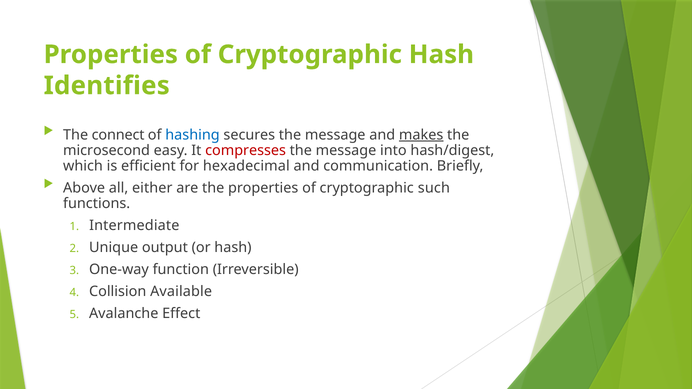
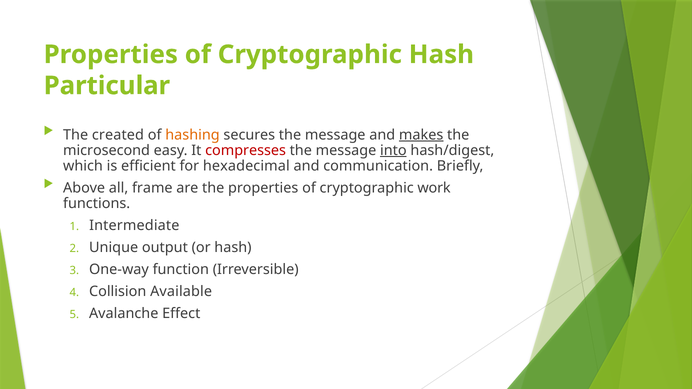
Identifies: Identifies -> Particular (107, 86)
connect: connect -> created (118, 135)
hashing colour: blue -> orange (193, 135)
into underline: none -> present (393, 150)
either: either -> frame (152, 188)
such: such -> work (434, 188)
